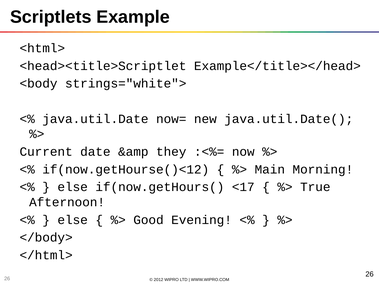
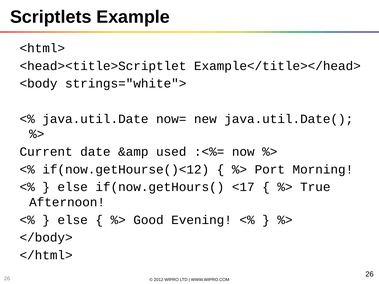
they: they -> used (171, 152)
Main: Main -> Port (270, 170)
